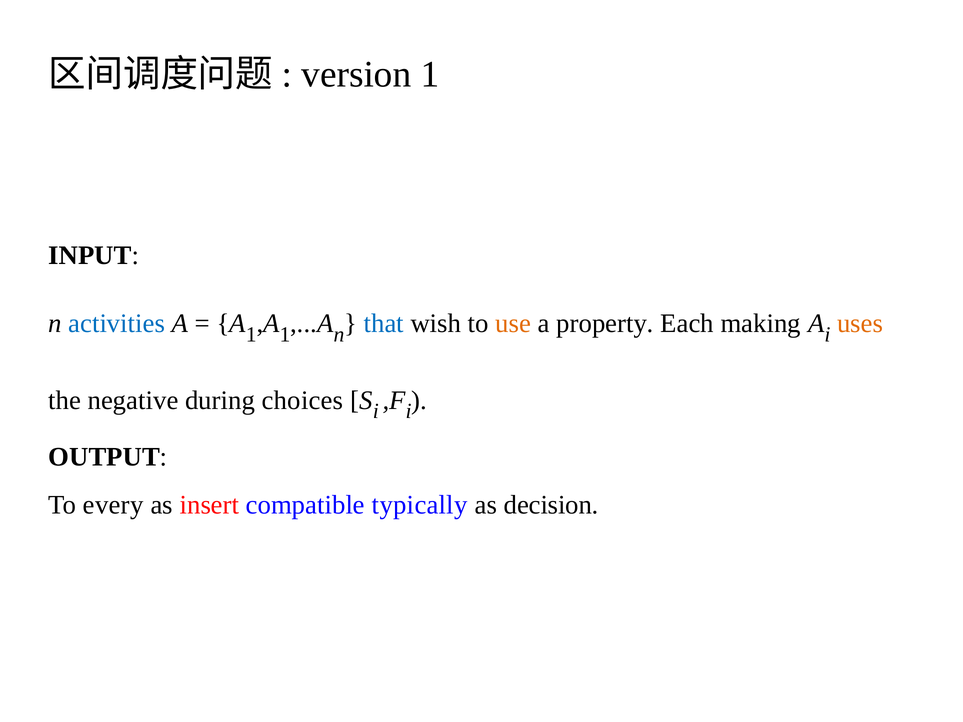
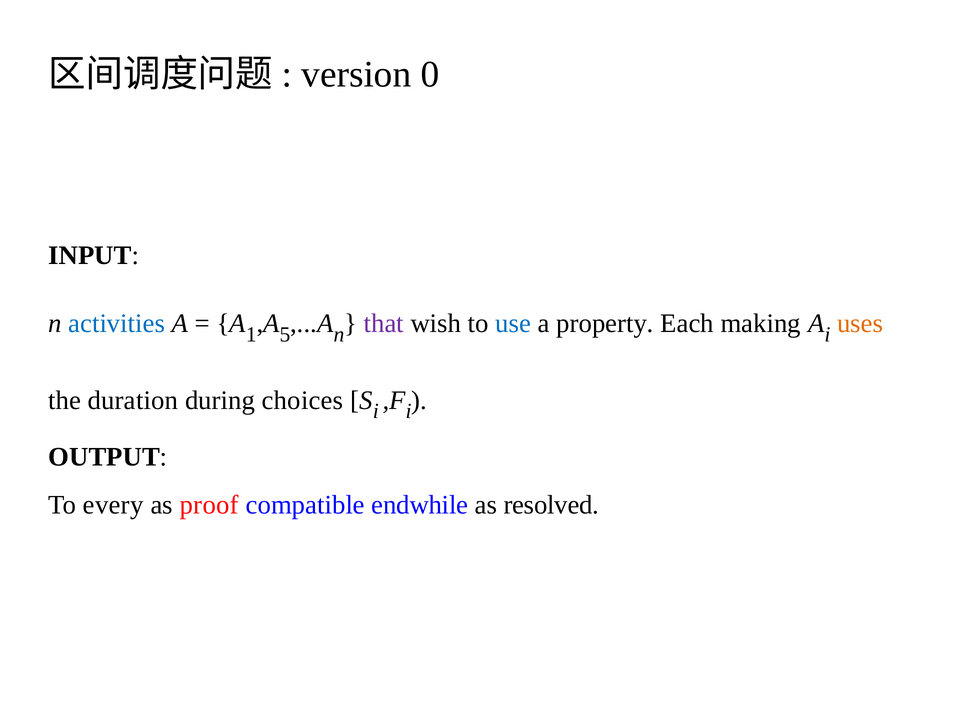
version 1: 1 -> 0 (430, 74)
1: 1 -> 5 (285, 335)
that colour: blue -> purple (384, 324)
use colour: orange -> blue (513, 324)
negative: negative -> duration (133, 400)
insert: insert -> proof (209, 505)
typically: typically -> endwhile (420, 505)
decision: decision -> resolved (551, 505)
